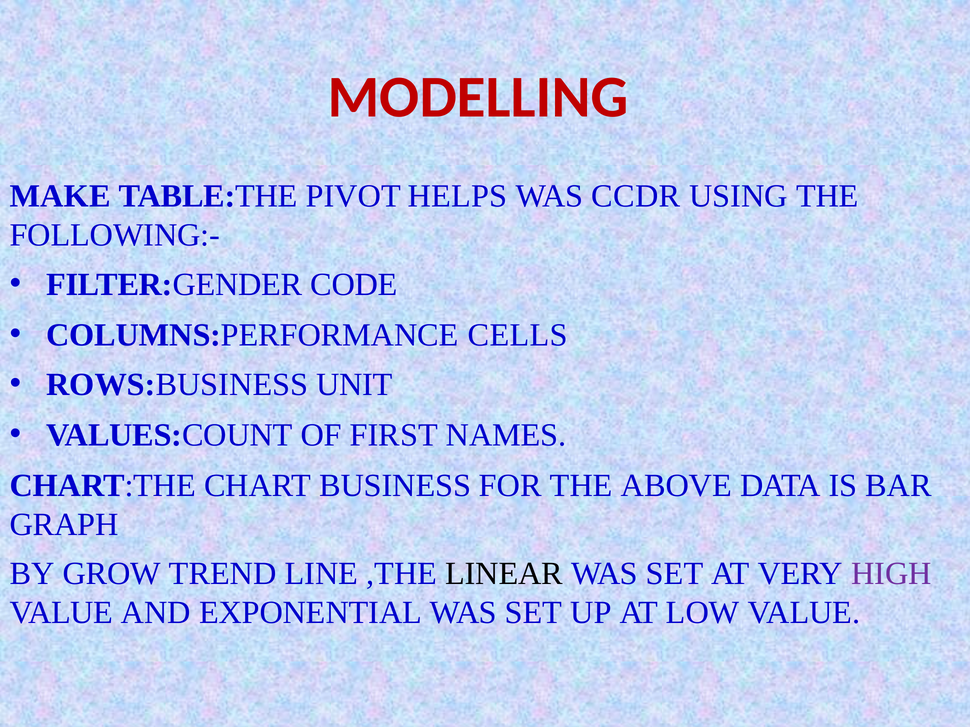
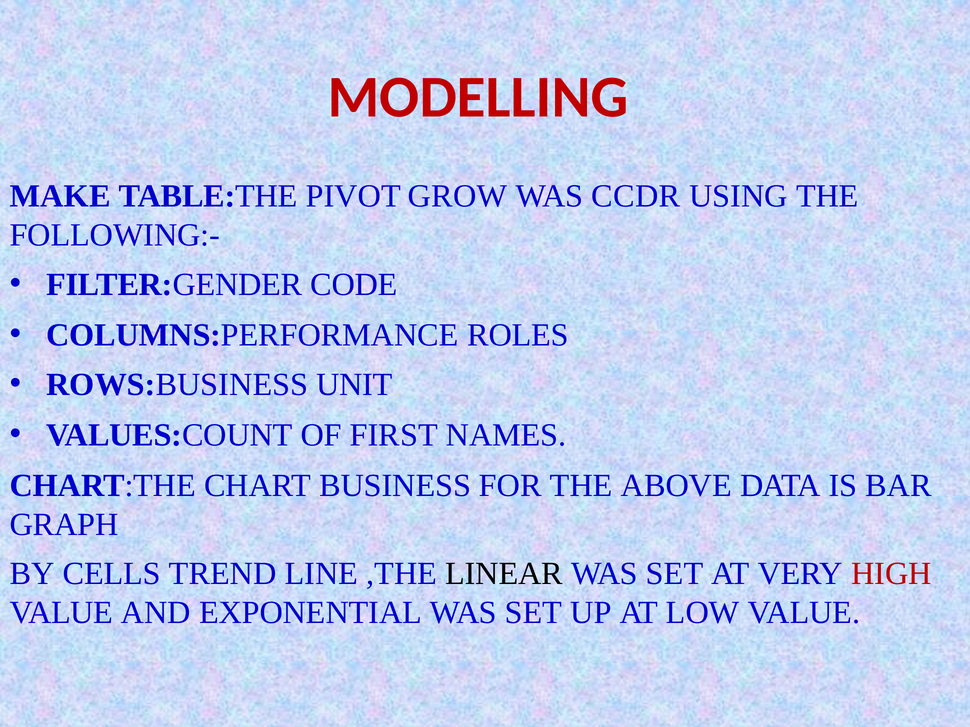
HELPS: HELPS -> GROW (457, 196)
CELLS: CELLS -> ROLES (518, 335)
GROW: GROW -> CELLS (112, 574)
HIGH colour: purple -> red (891, 574)
